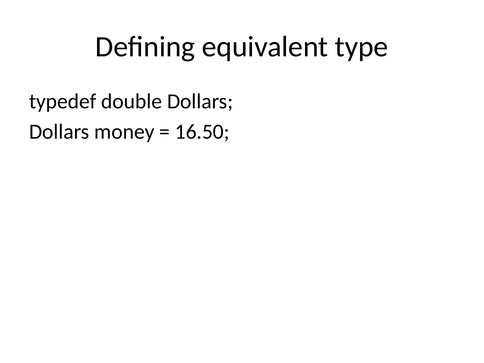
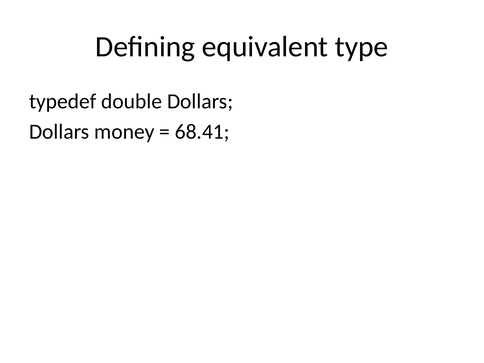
16.50: 16.50 -> 68.41 (202, 132)
